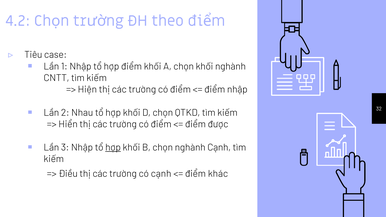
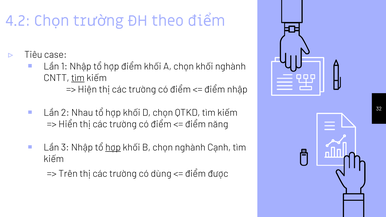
tìm underline: none -> present (78, 78)
được: được -> năng (218, 124)
Điều: Điều -> Trên (68, 174)
có cạnh: cạnh -> dùng (161, 174)
khác: khác -> được (218, 174)
